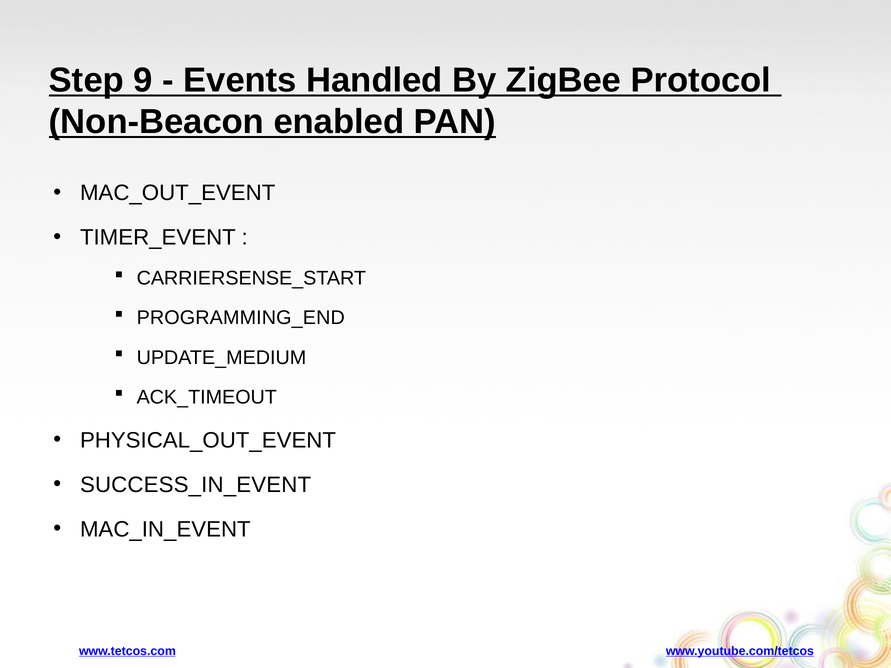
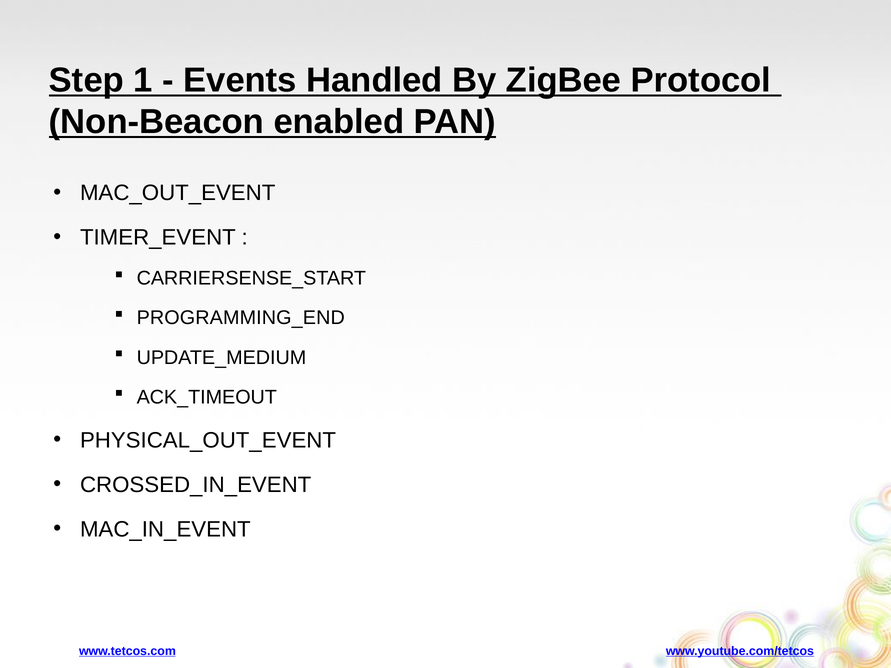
9: 9 -> 1 (143, 80)
SUCCESS_IN_EVENT: SUCCESS_IN_EVENT -> CROSSED_IN_EVENT (196, 485)
